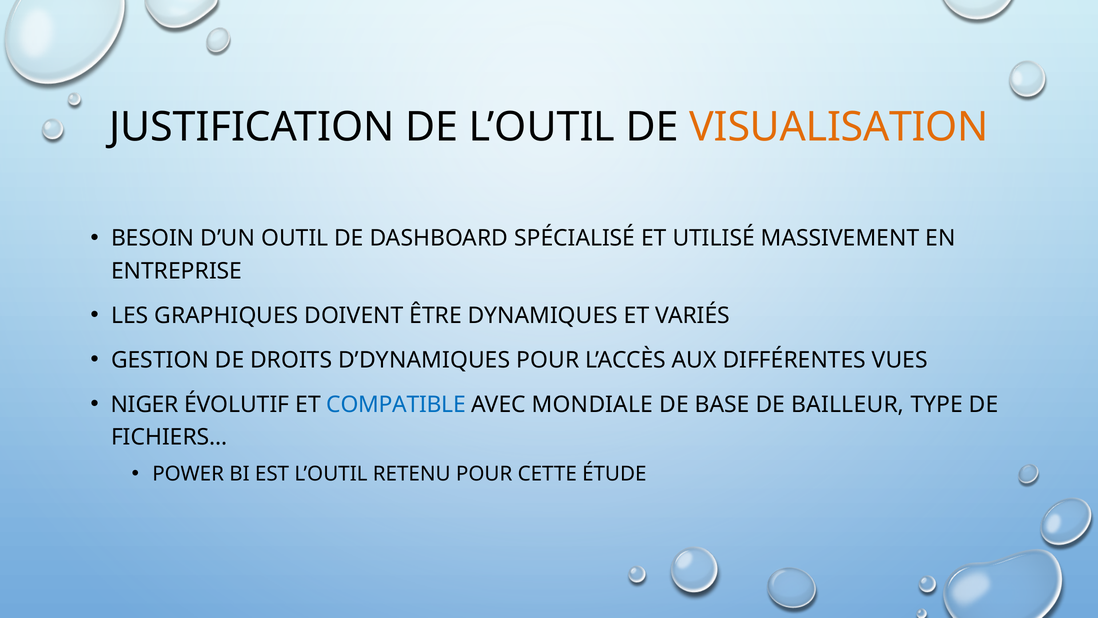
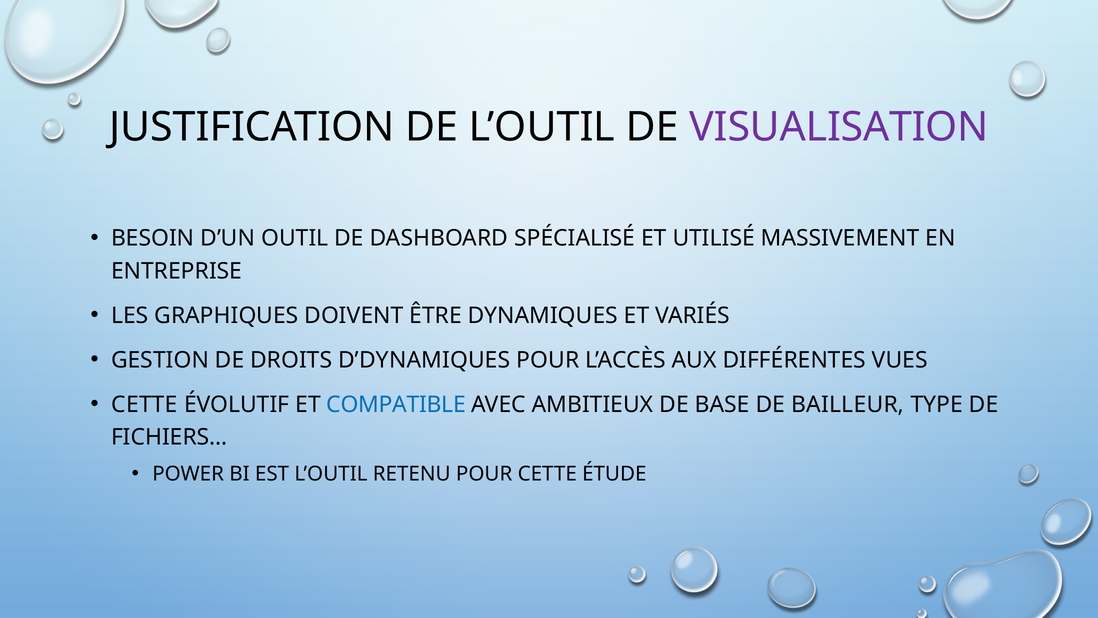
VISUALISATION colour: orange -> purple (839, 127)
NIGER: NIGER -> CETTE (145, 404)
MONDIALE: MONDIALE -> AMBITIEUX (593, 404)
